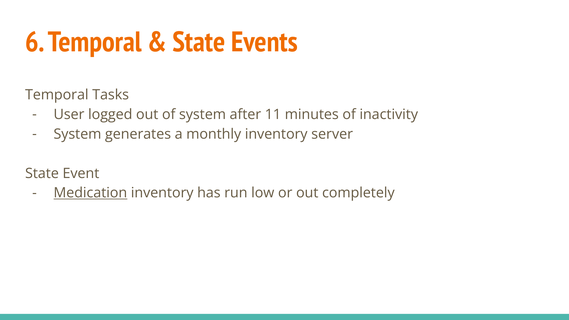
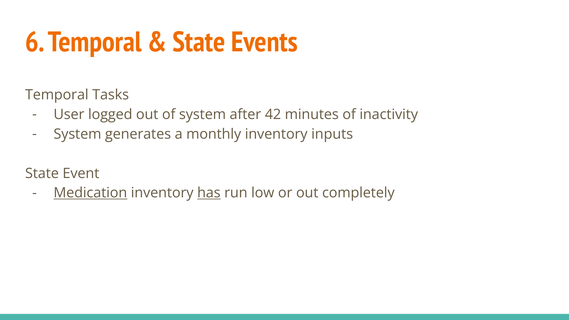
11: 11 -> 42 (273, 115)
server: server -> inputs (332, 134)
has underline: none -> present (209, 193)
